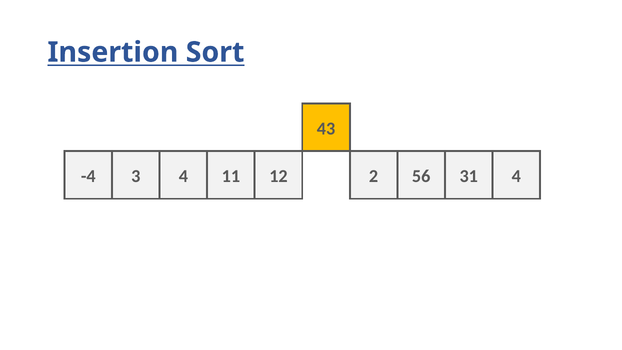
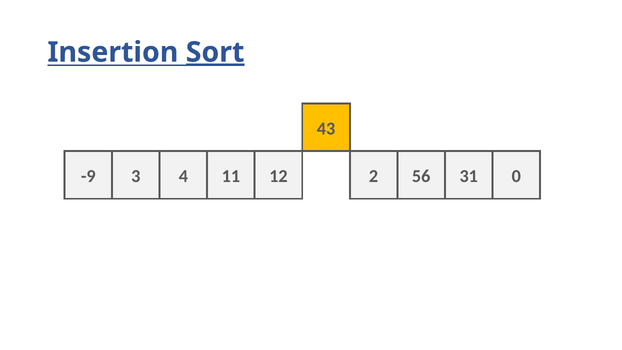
Sort underline: none -> present (215, 52)
-4: -4 -> -9 (88, 176)
31 4: 4 -> 0 (516, 176)
